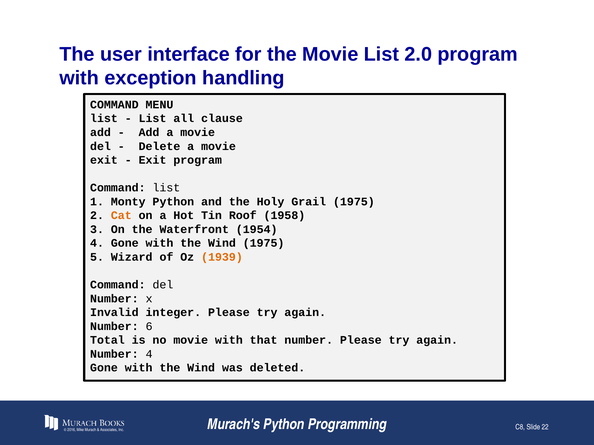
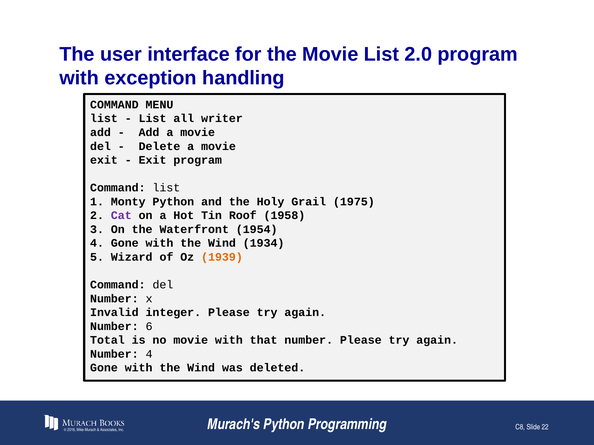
clause: clause -> writer (222, 119)
Cat colour: orange -> purple (121, 216)
Wind 1975: 1975 -> 1934 (264, 243)
